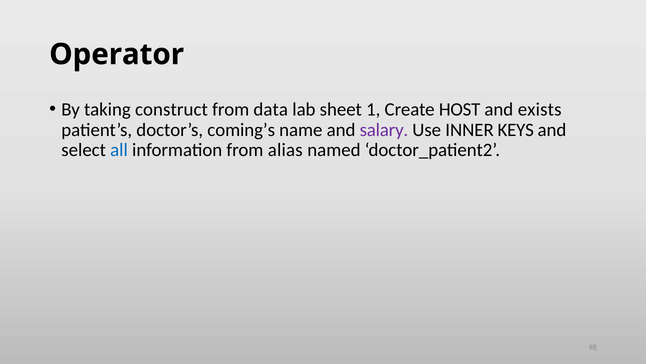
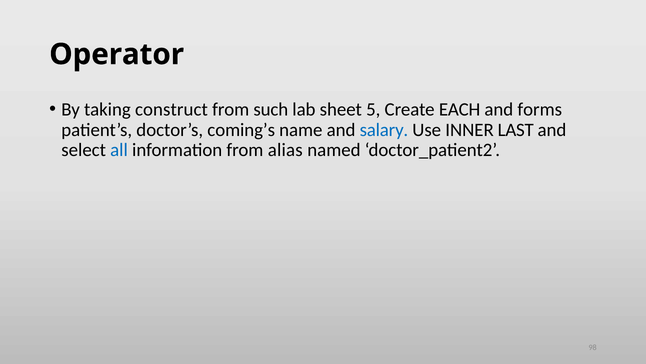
data: data -> such (271, 109)
1: 1 -> 5 (373, 109)
HOST: HOST -> EACH (460, 109)
exists: exists -> forms (540, 109)
salary colour: purple -> blue (384, 130)
KEYS: KEYS -> LAST (516, 130)
